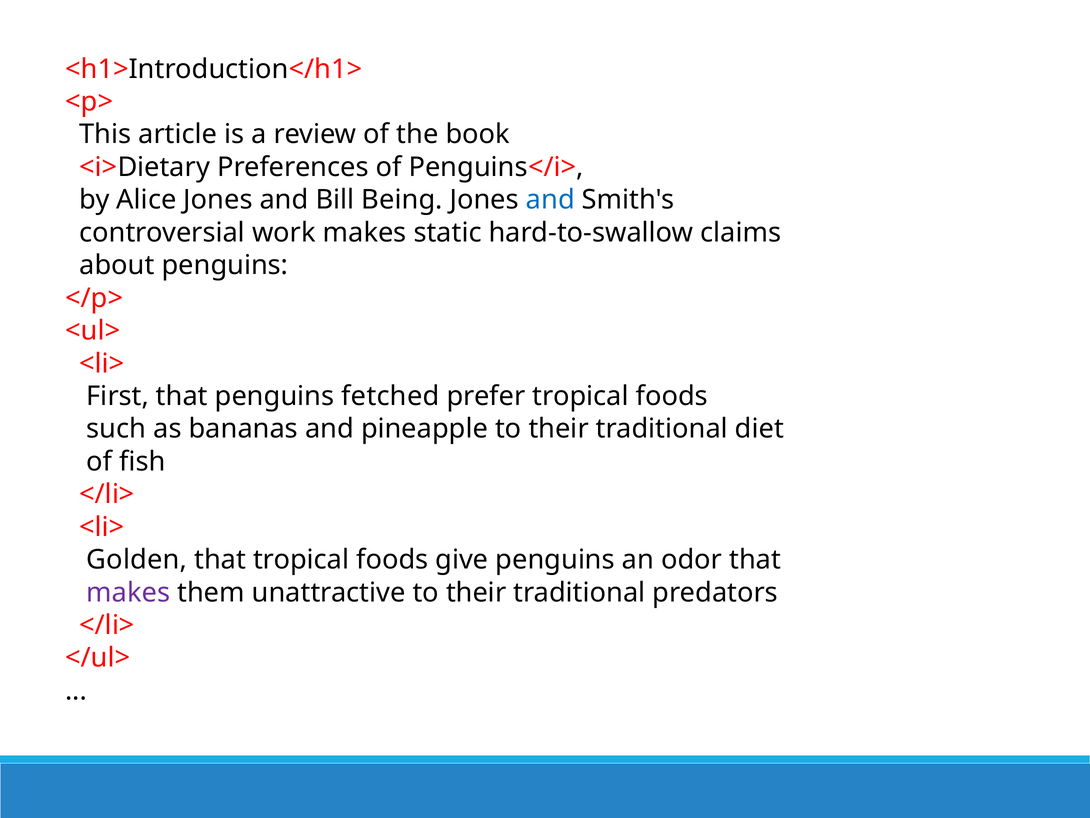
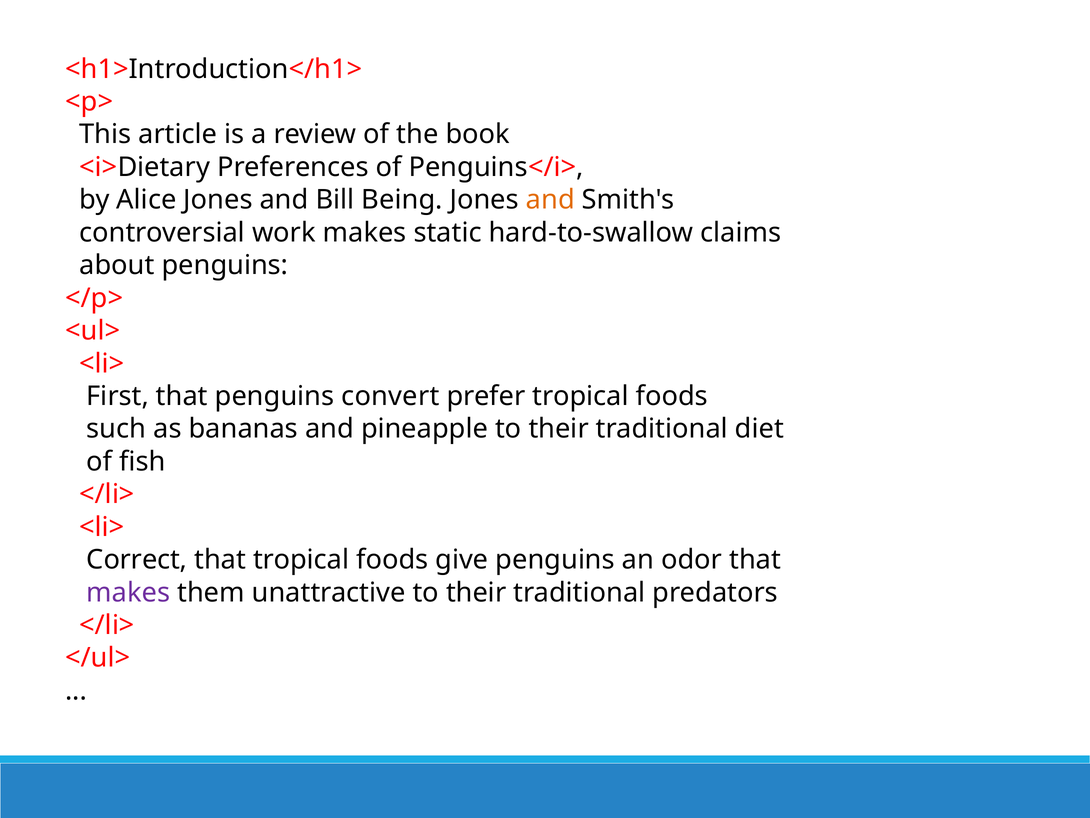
and colour: blue -> orange (550, 200)
fetched: fetched -> convert (390, 396)
Golden: Golden -> Correct (137, 559)
